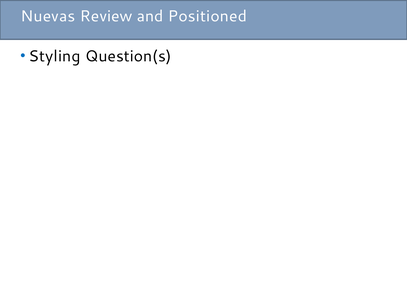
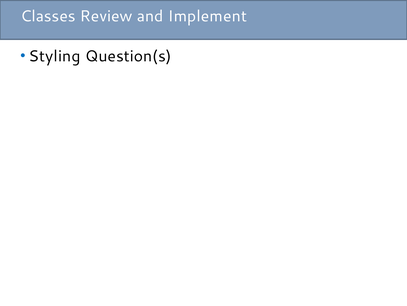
Nuevas: Nuevas -> Classes (48, 16)
Positioned: Positioned -> Implement (207, 16)
